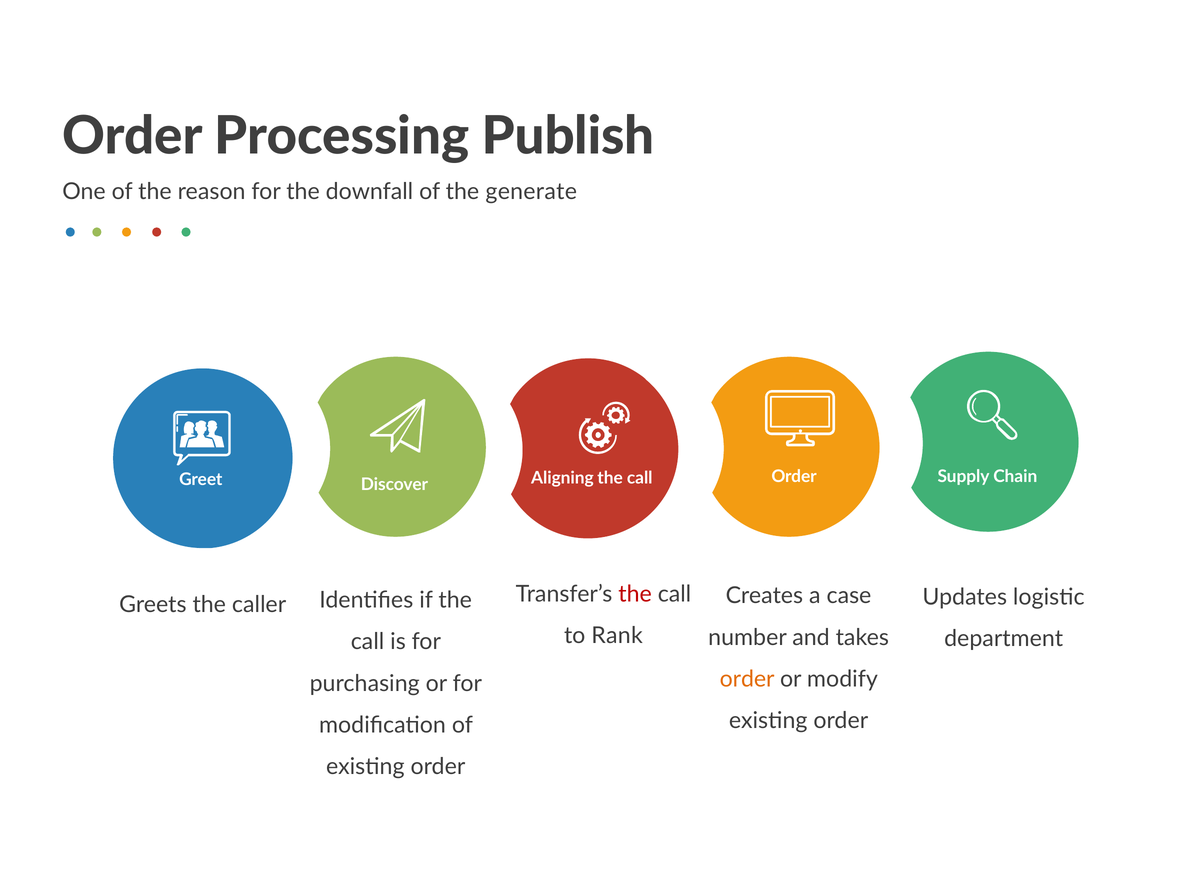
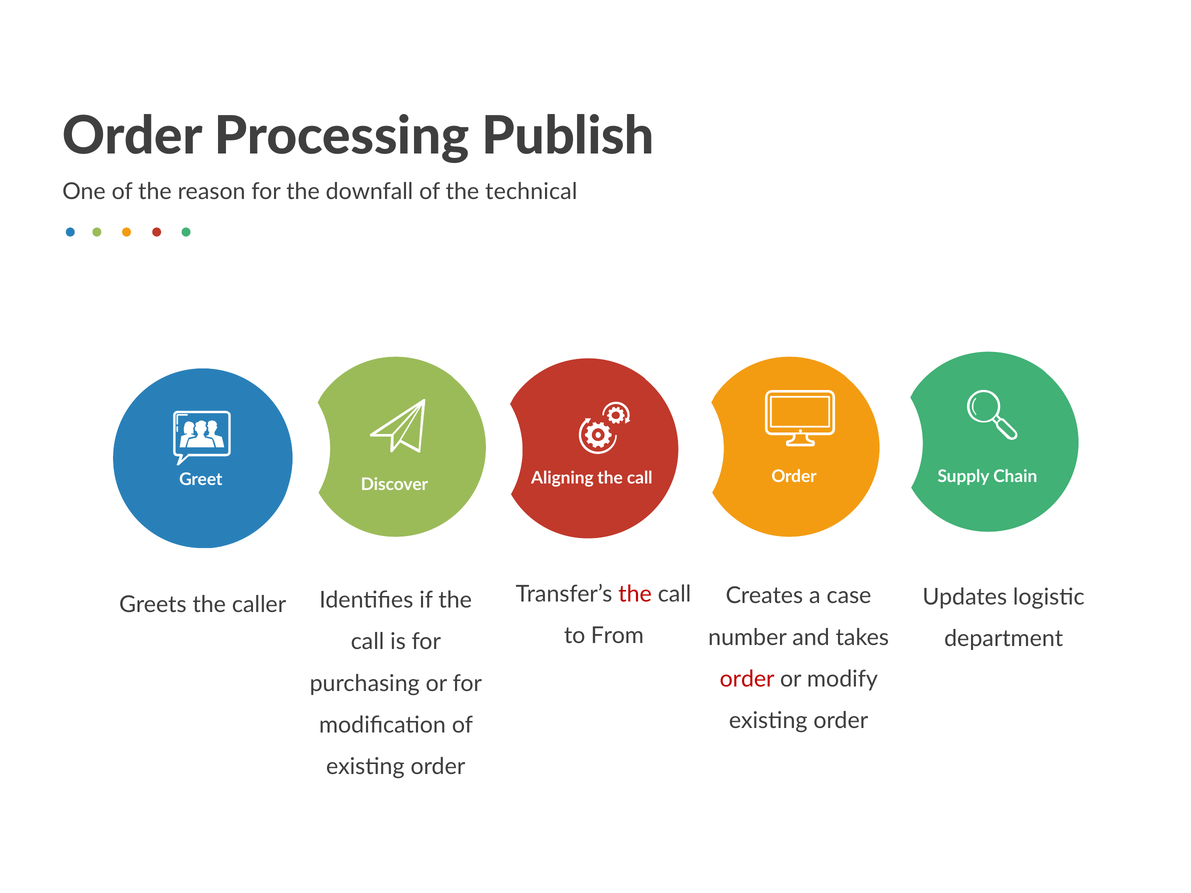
generate: generate -> technical (531, 192)
Rank: Rank -> From (617, 636)
order colour: orange -> red (747, 679)
